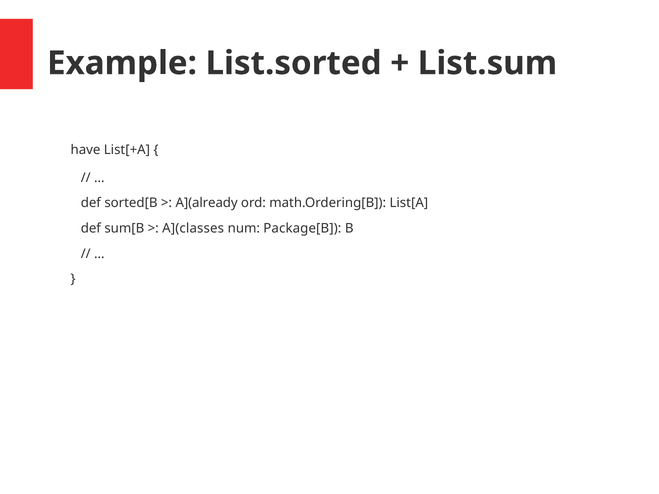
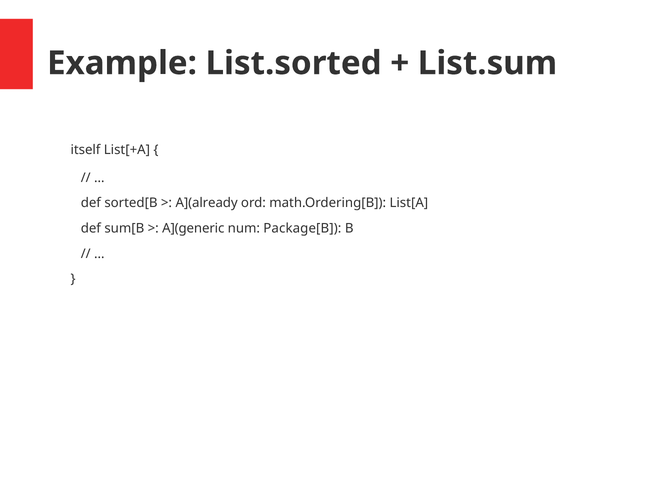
have: have -> itself (86, 150)
A](classes: A](classes -> A](generic (193, 228)
